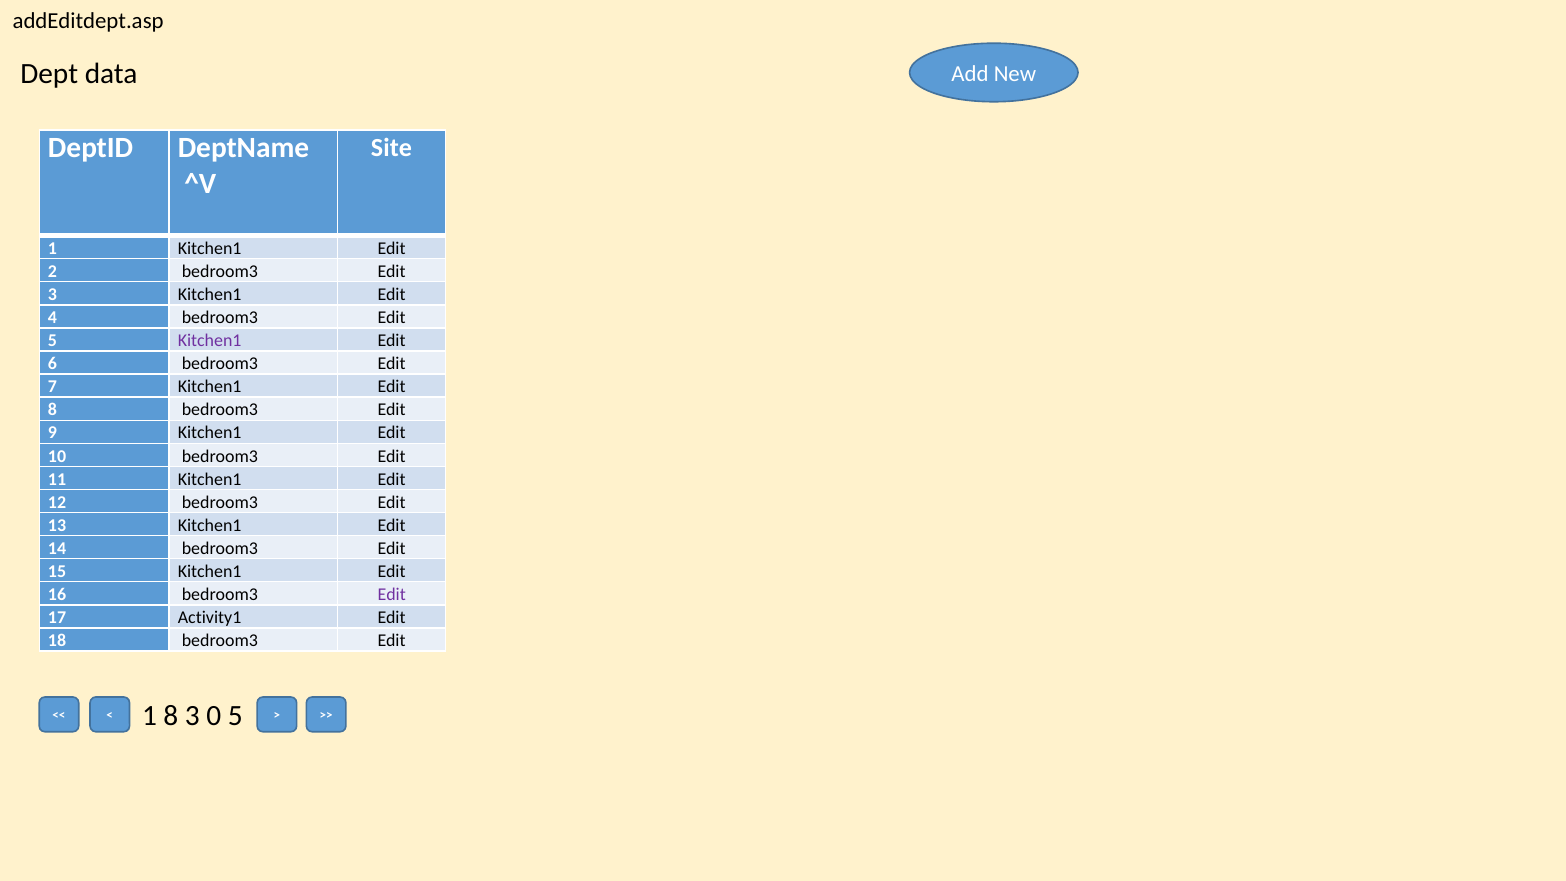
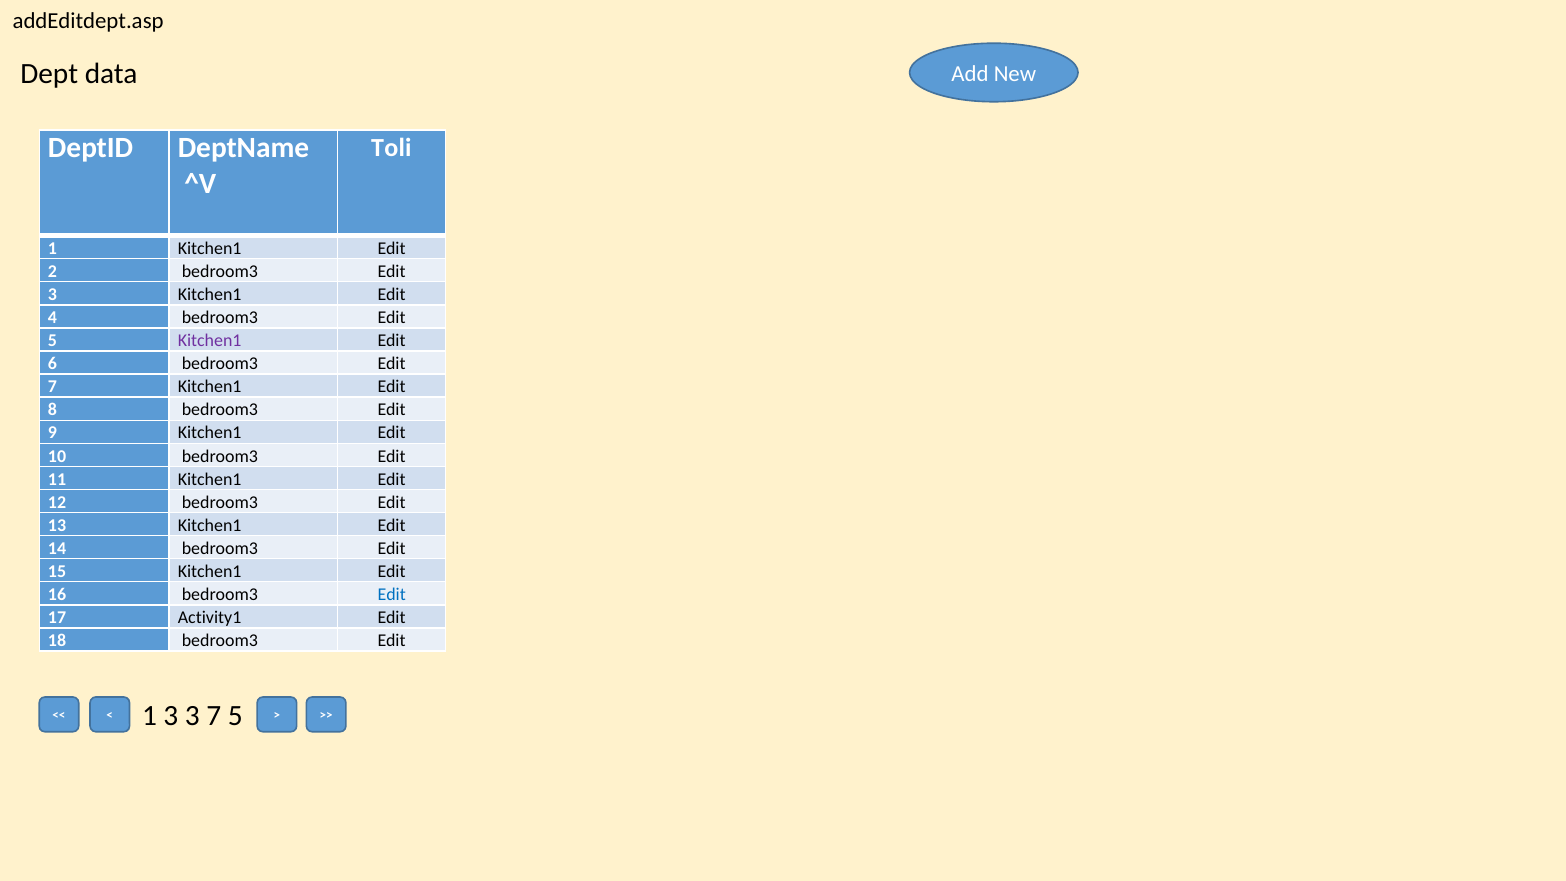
Site: Site -> Toli (391, 148)
Edit colour: purple -> blue (392, 595)
1 8: 8 -> 3 (171, 716)
3 0: 0 -> 7 (214, 716)
